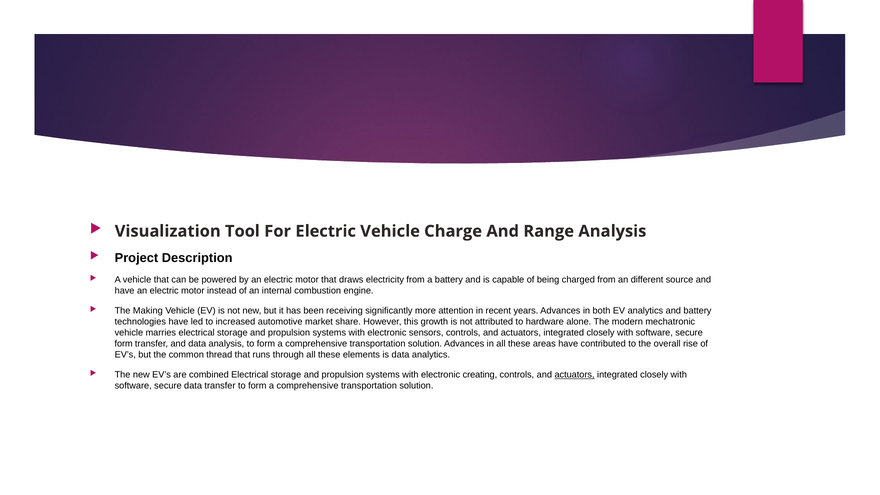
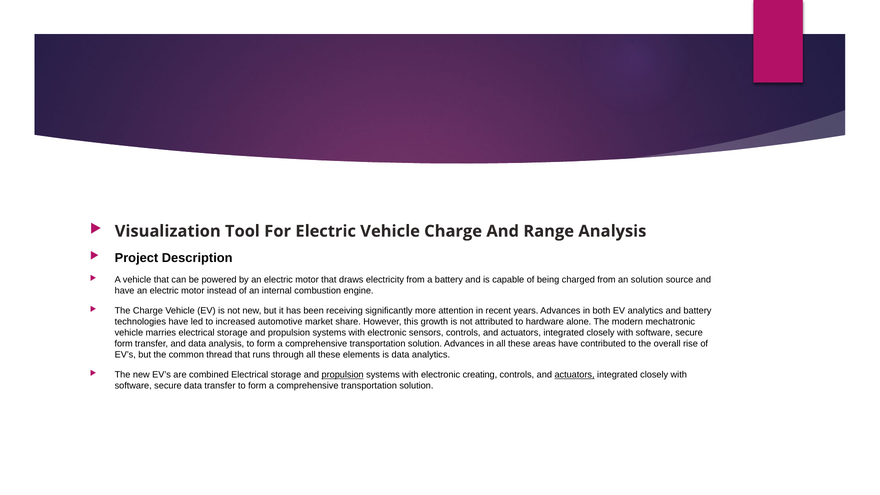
an different: different -> solution (647, 280)
The Making: Making -> Charge (148, 311)
propulsion underline: none -> present (343, 375)
